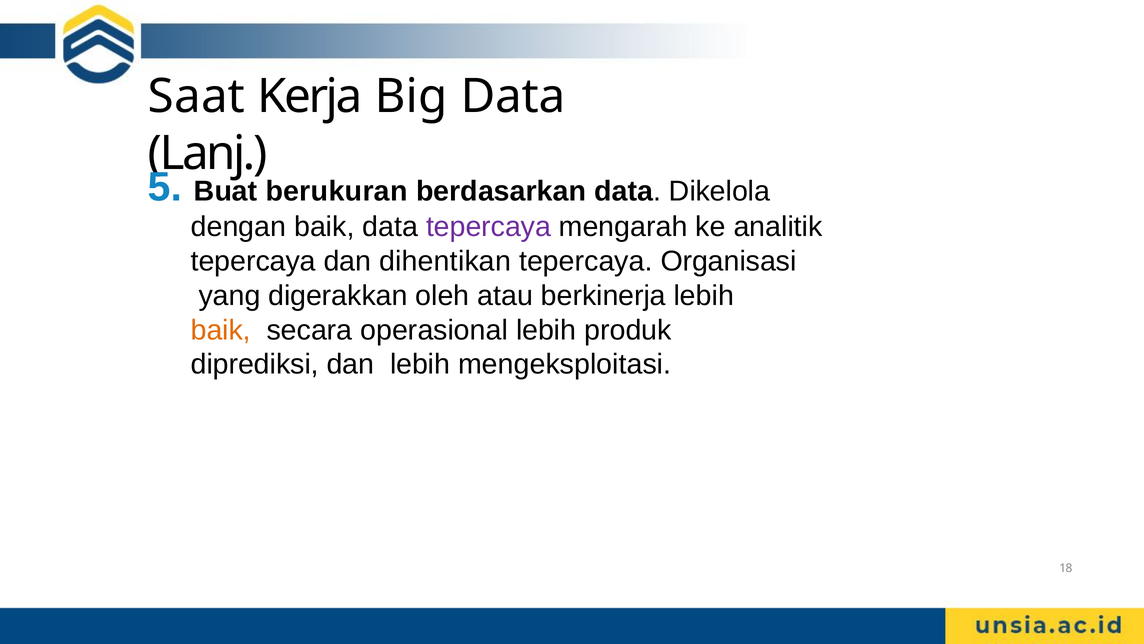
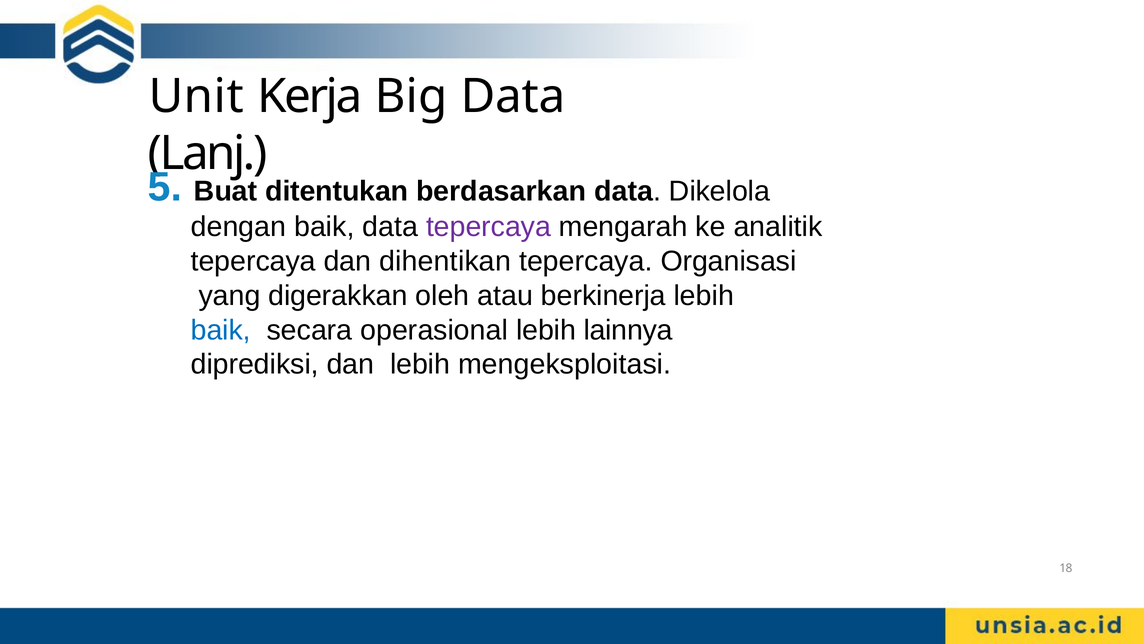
Saat: Saat -> Unit (196, 96)
berukuran: berukuran -> ditentukan (337, 191)
baik colour: orange -> blue (221, 330)
produk: produk -> lainnya (628, 330)
